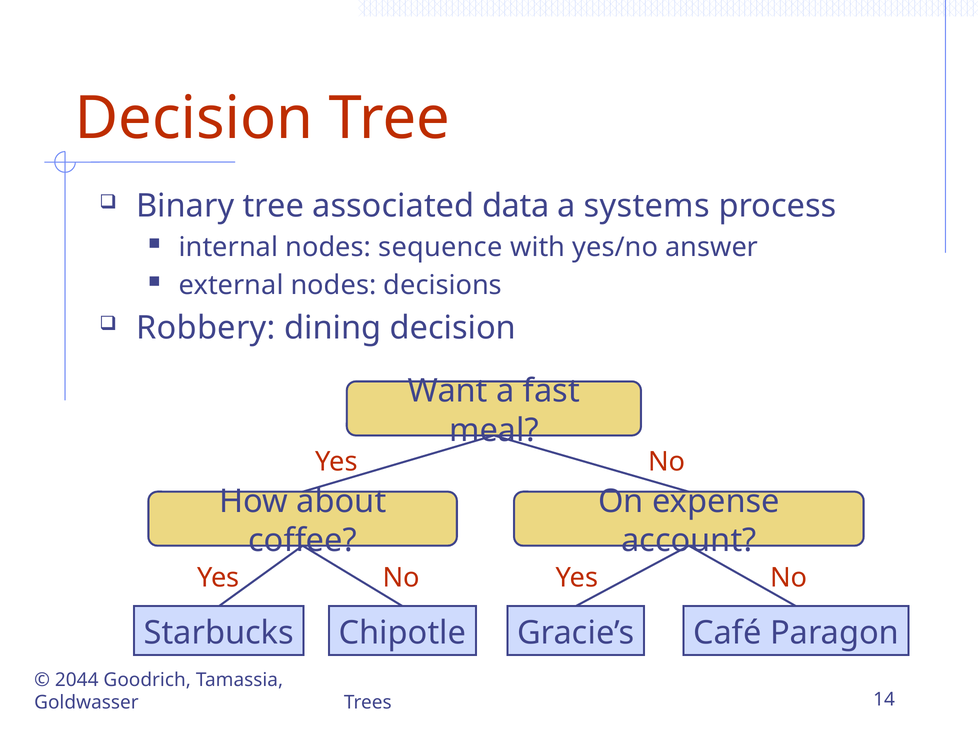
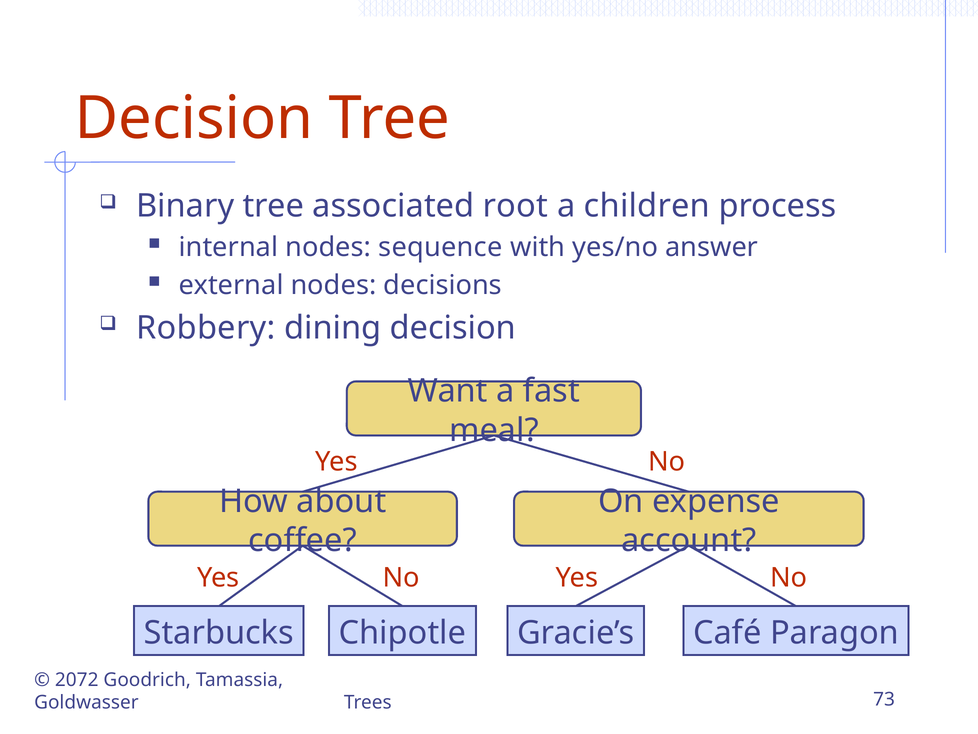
data: data -> root (515, 206)
systems: systems -> children (647, 206)
2044: 2044 -> 2072 (77, 679)
14: 14 -> 73 (884, 699)
